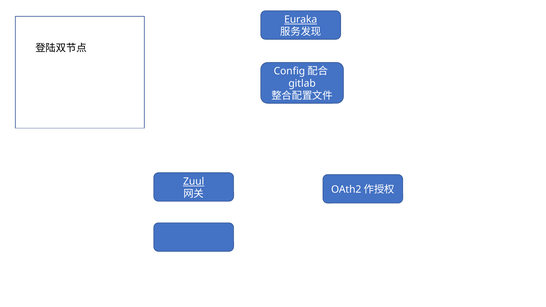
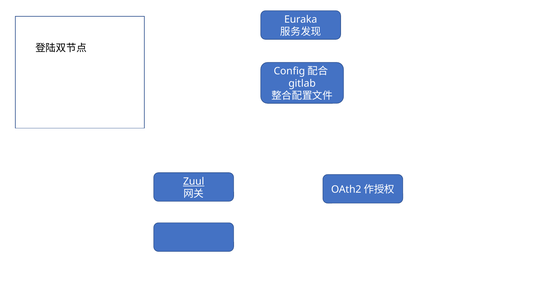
Euraka underline: present -> none (301, 20)
